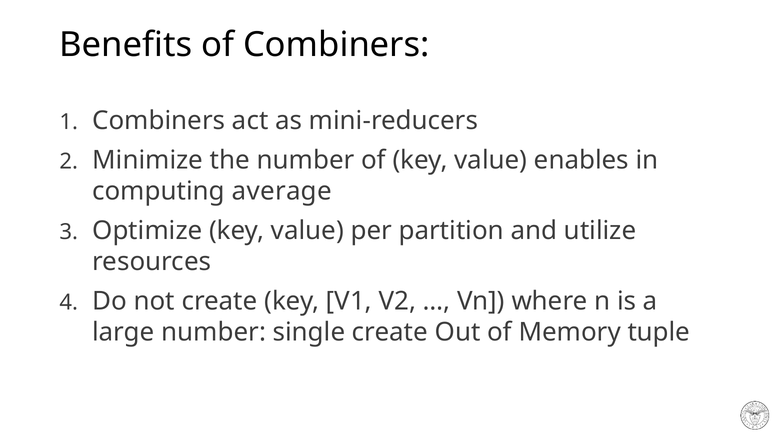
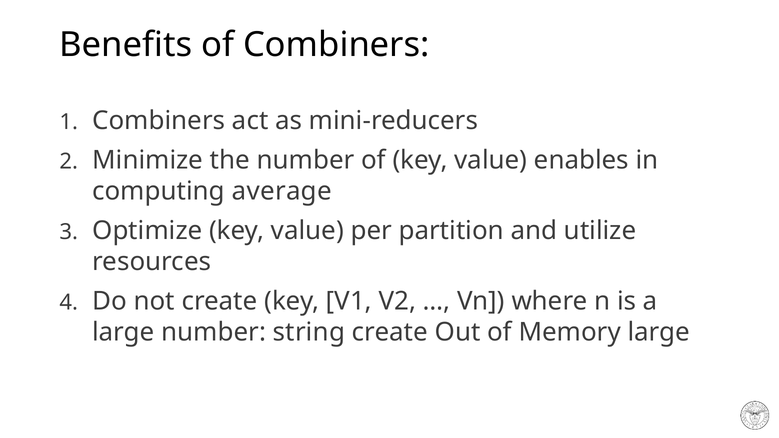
single: single -> string (309, 332)
Memory tuple: tuple -> large (659, 332)
